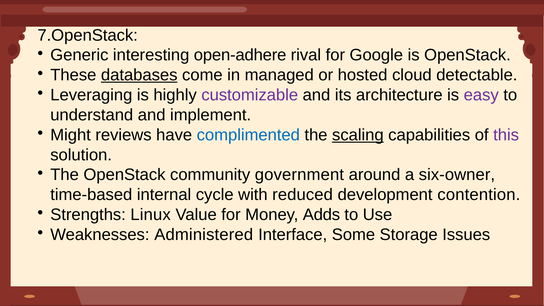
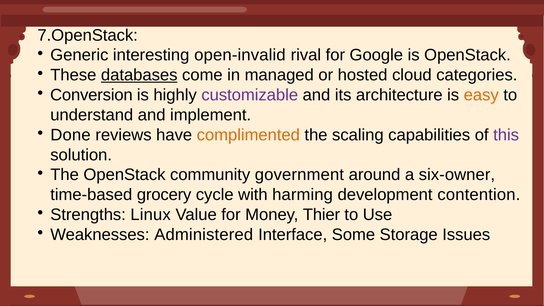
open-adhere: open-adhere -> open-invalid (240, 55)
detectable: detectable -> categories (477, 75)
Leveraging: Leveraging -> Conversion (91, 95)
easy colour: purple -> orange (481, 95)
Might: Might -> Done (70, 135)
complimented colour: blue -> orange (248, 135)
scaling underline: present -> none (358, 135)
internal: internal -> grocery (164, 195)
reduced: reduced -> harming (303, 195)
Adds: Adds -> Thier (321, 215)
